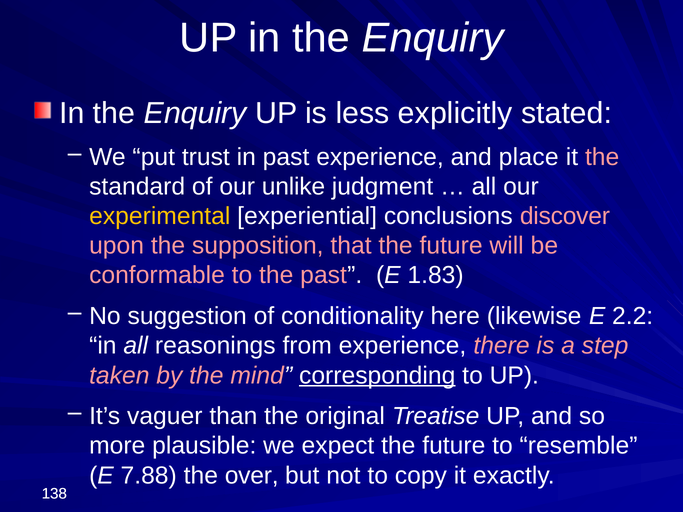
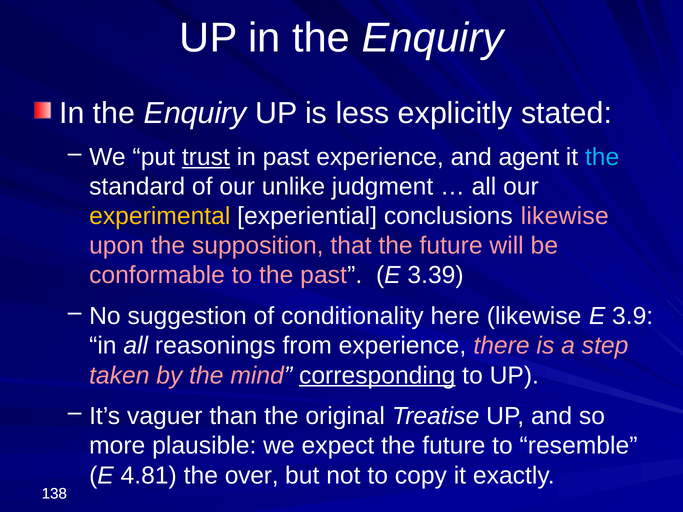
trust underline: none -> present (206, 157)
place: place -> agent (529, 157)
the colour: pink -> light blue (602, 157)
conclusions discover: discover -> likewise (565, 216)
1.83: 1.83 -> 3.39 (436, 275)
2.2: 2.2 -> 3.9 (633, 316)
7.88: 7.88 -> 4.81 (149, 476)
